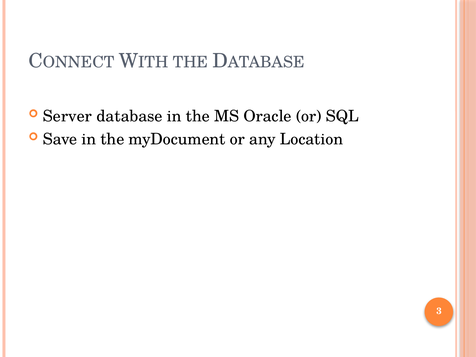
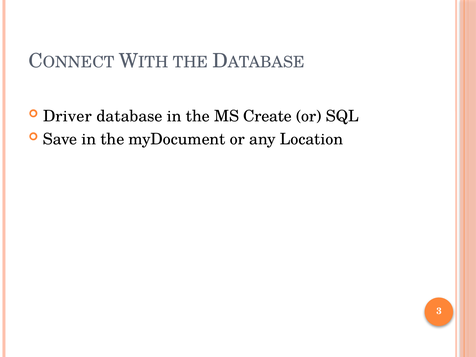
Server: Server -> Driver (67, 116)
Oracle: Oracle -> Create (268, 116)
